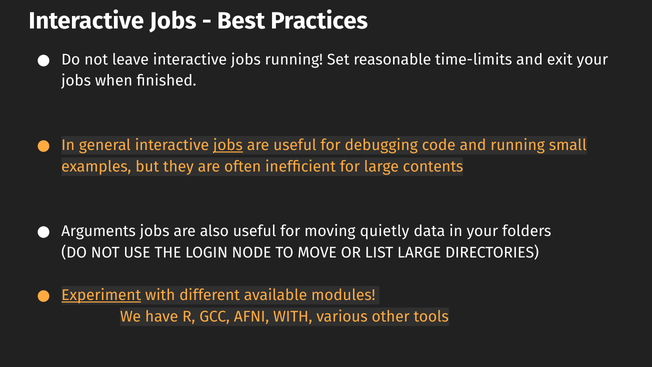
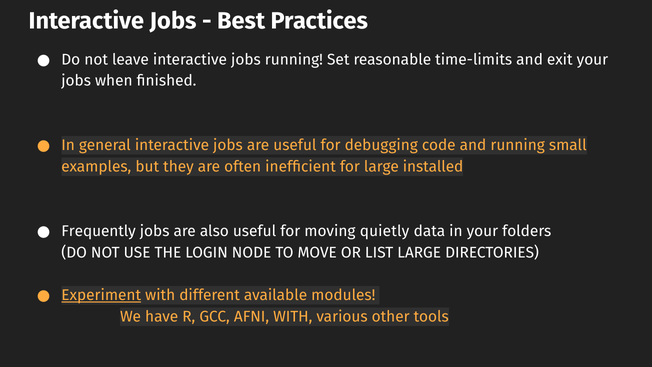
jobs underline: present -> none (228, 145)
contents: contents -> installed (433, 167)
Arguments: Arguments -> Frequently (99, 231)
